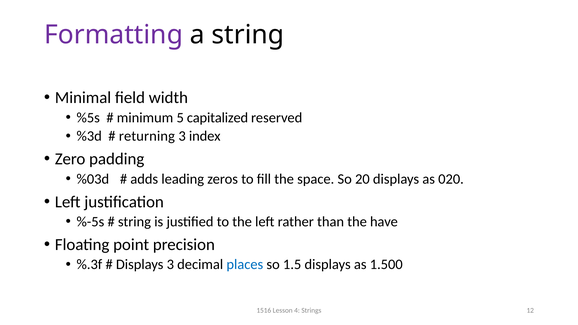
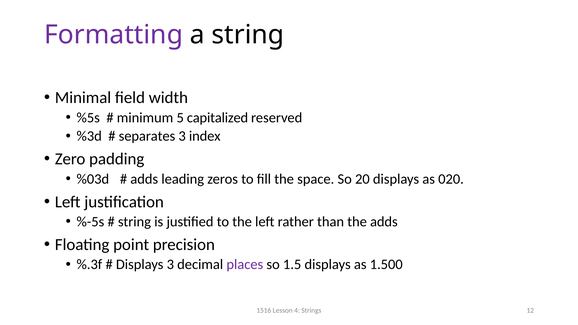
returning: returning -> separates (147, 136)
the have: have -> adds (384, 222)
places colour: blue -> purple (245, 265)
